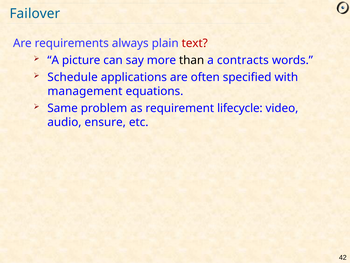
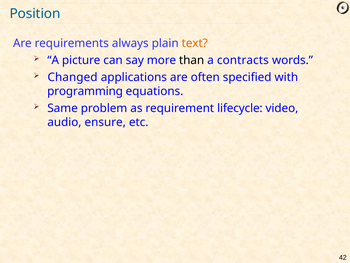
Failover: Failover -> Position (35, 14)
text colour: red -> orange (195, 43)
Schedule: Schedule -> Changed (73, 77)
management: management -> programming (85, 91)
